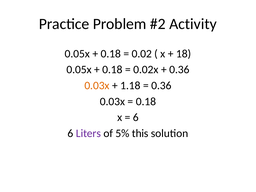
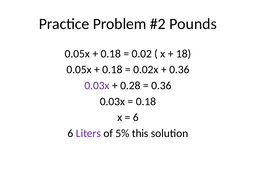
Activity: Activity -> Pounds (193, 24)
0.03x colour: orange -> purple (97, 86)
1.18: 1.18 -> 0.28 (130, 86)
